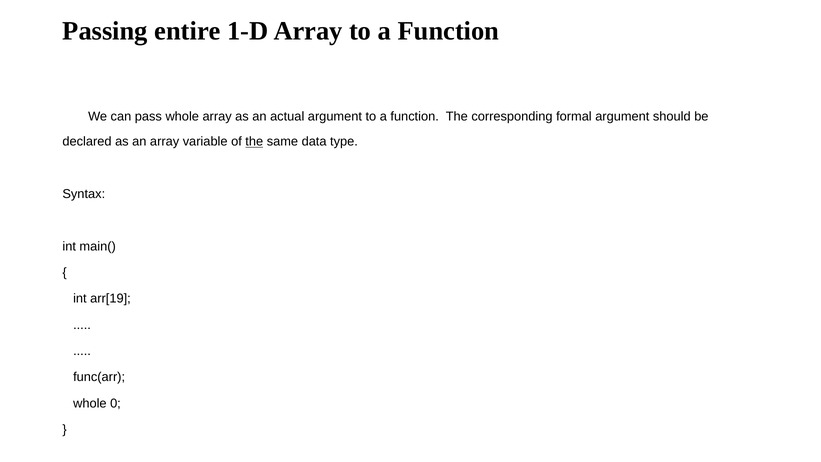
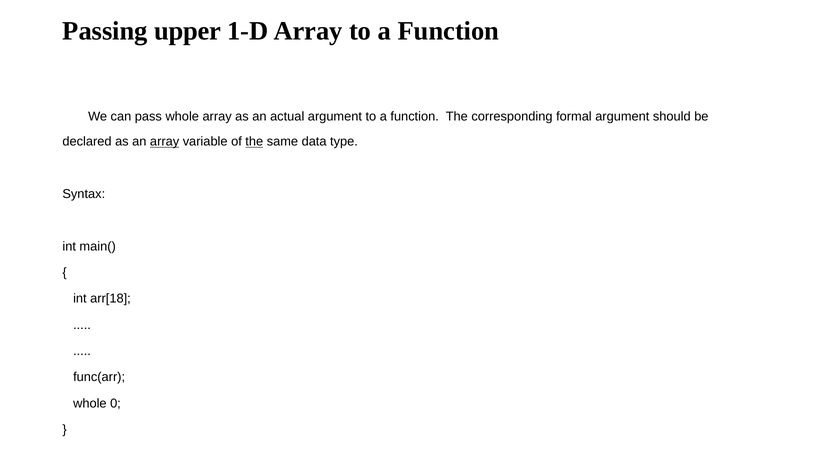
entire: entire -> upper (188, 31)
array underline: none -> present (165, 142)
arr[19: arr[19 -> arr[18 (110, 299)
